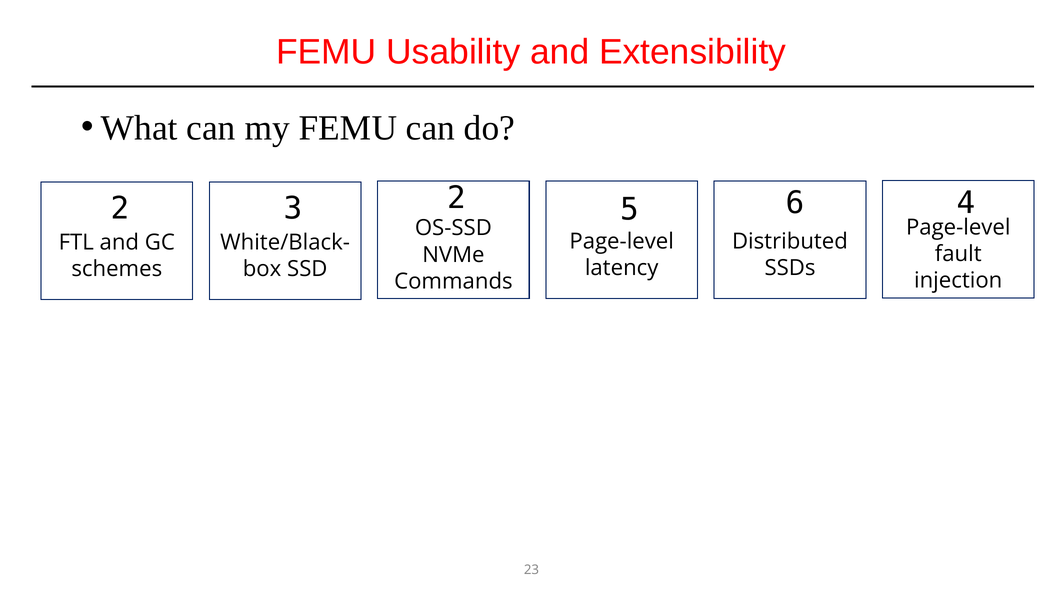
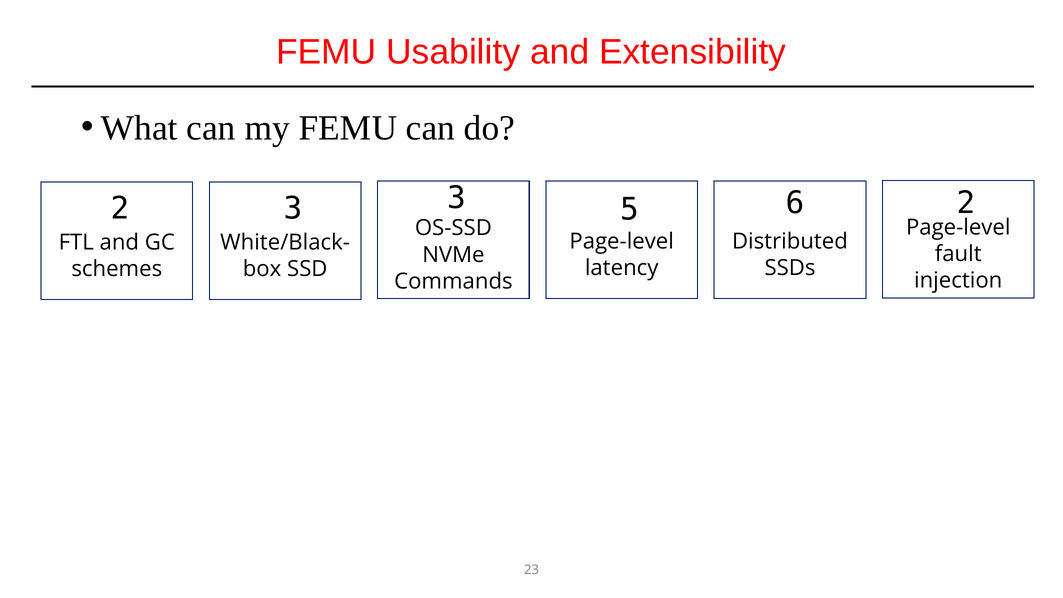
3 2: 2 -> 3 (457, 198)
5 4: 4 -> 2 (966, 203)
